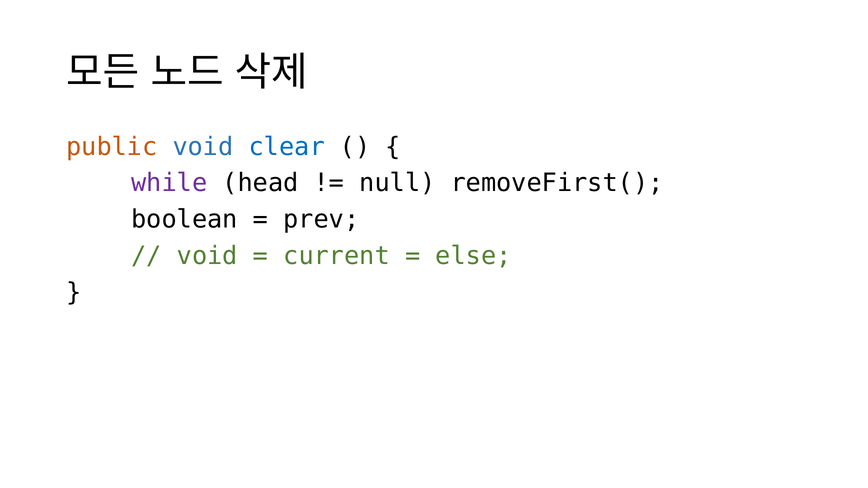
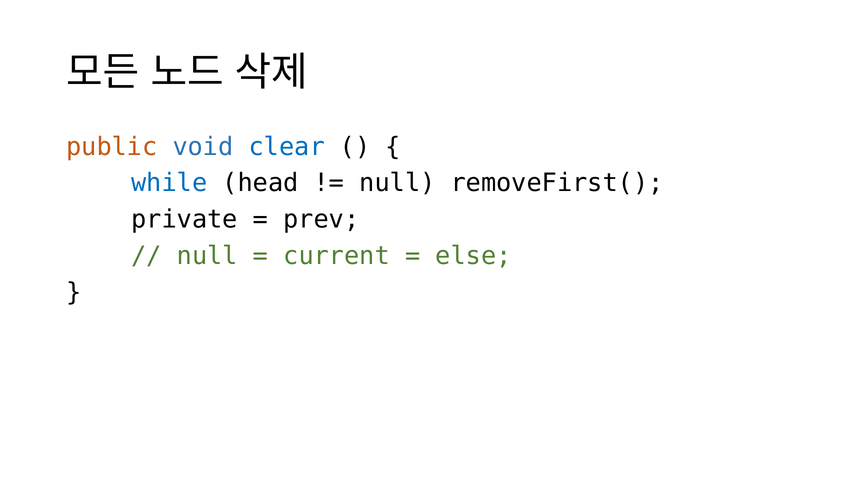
while colour: purple -> blue (169, 183)
boolean: boolean -> private (185, 220)
void: void -> null (207, 256)
